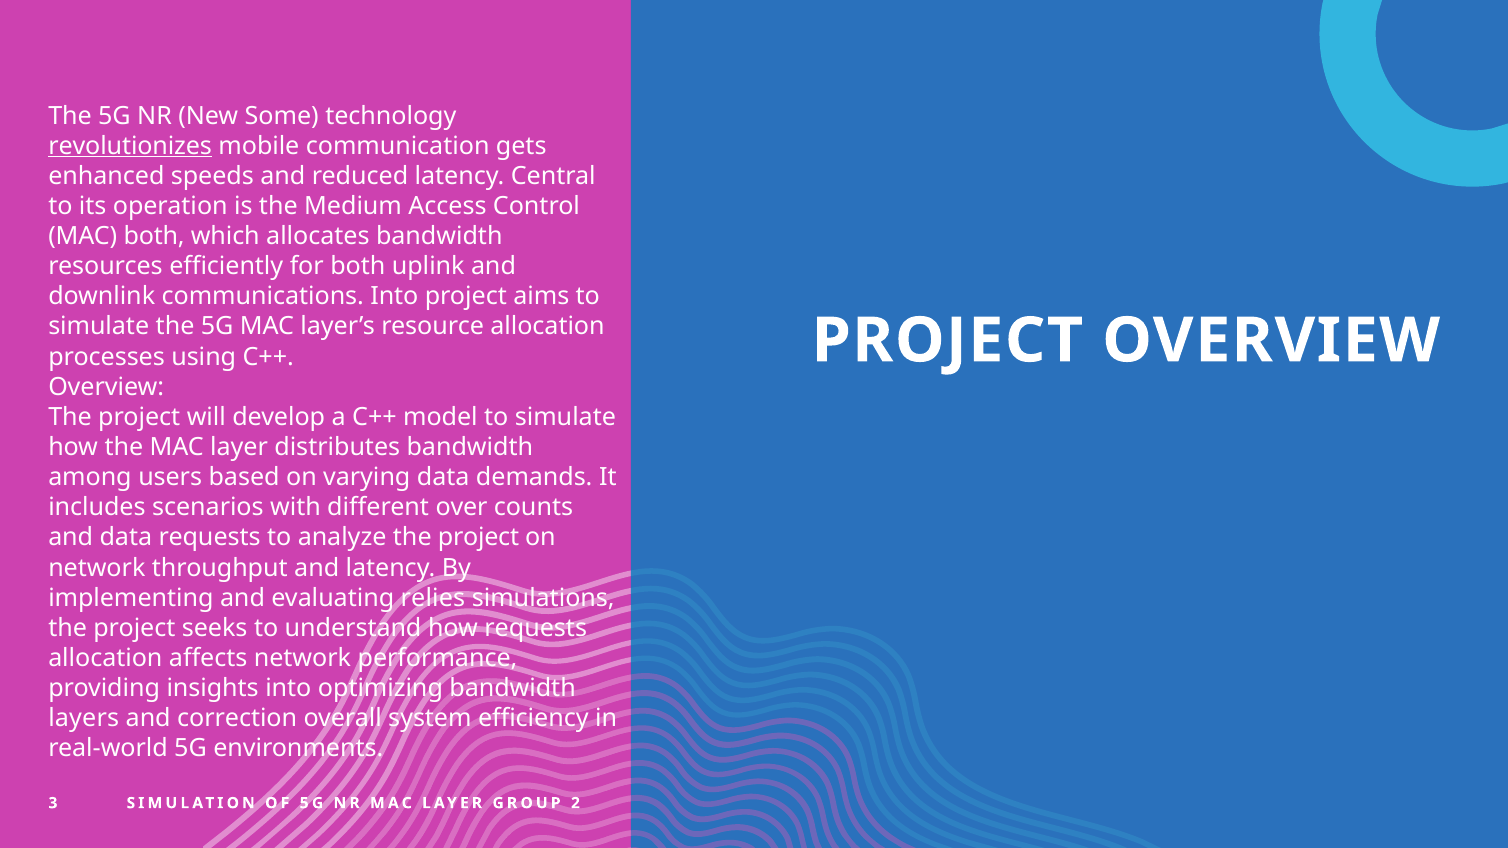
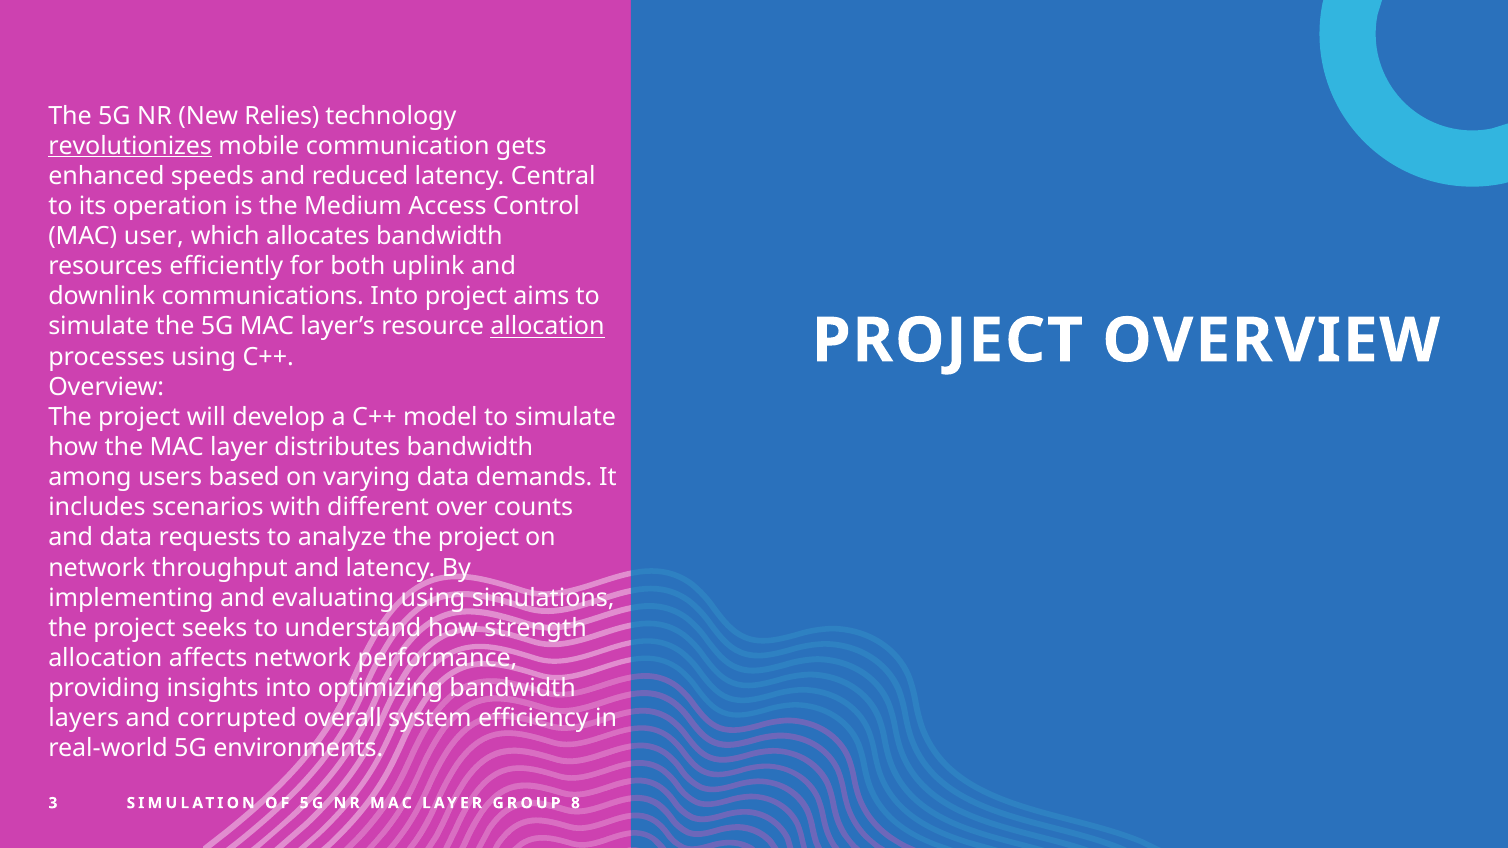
Some: Some -> Relies (282, 116)
MAC both: both -> user (154, 236)
allocation underline: none -> present (547, 327)
evaluating relies: relies -> using (433, 598)
how requests: requests -> strength (536, 628)
correction: correction -> corrupted (237, 719)
2: 2 -> 8 (575, 803)
